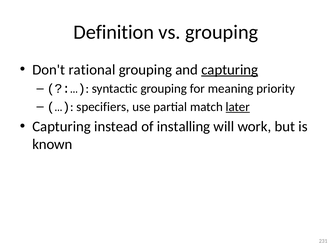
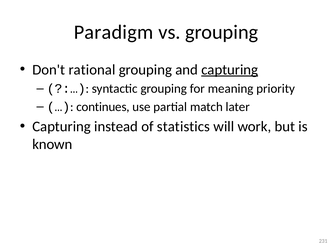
Definition: Definition -> Paradigm (114, 32)
specifiers: specifiers -> continues (103, 107)
later underline: present -> none (238, 107)
installing: installing -> statistics (183, 126)
